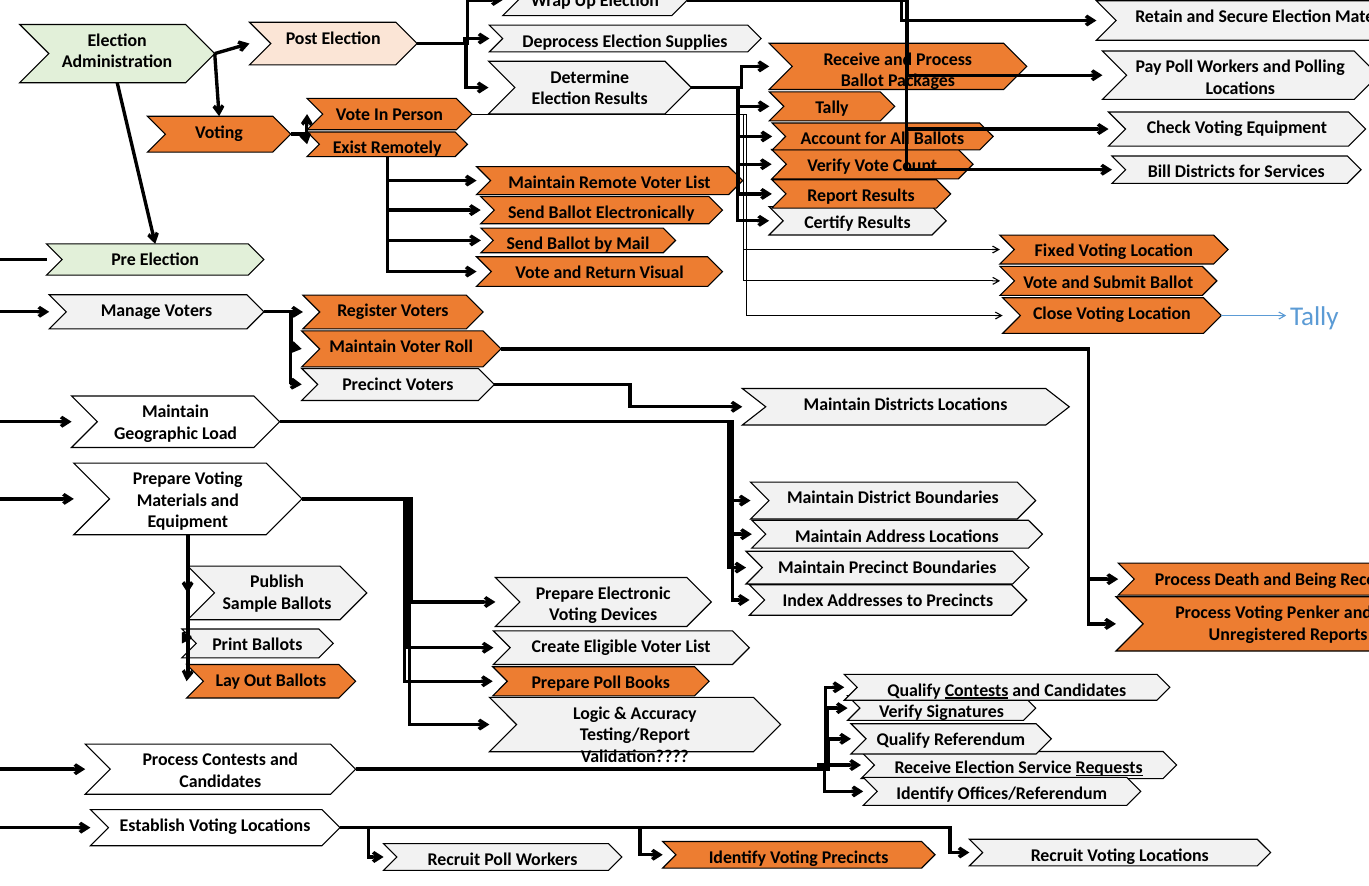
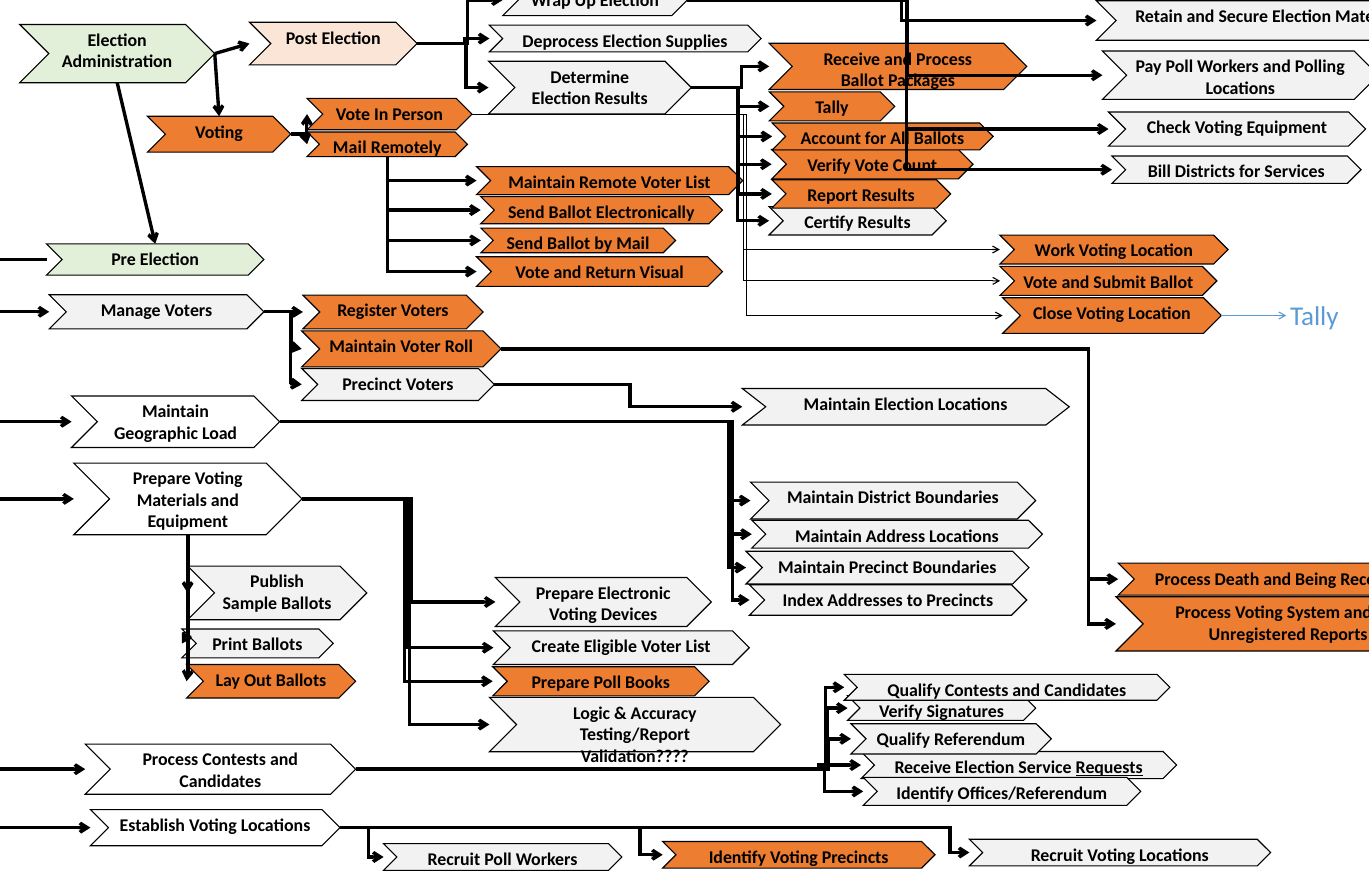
Exist: Exist -> Mail (350, 148)
Fixed: Fixed -> Work (1055, 251)
Maintain Districts: Districts -> Election (904, 404)
Penker: Penker -> System (1314, 613)
Contests underline: present -> none (977, 690)
